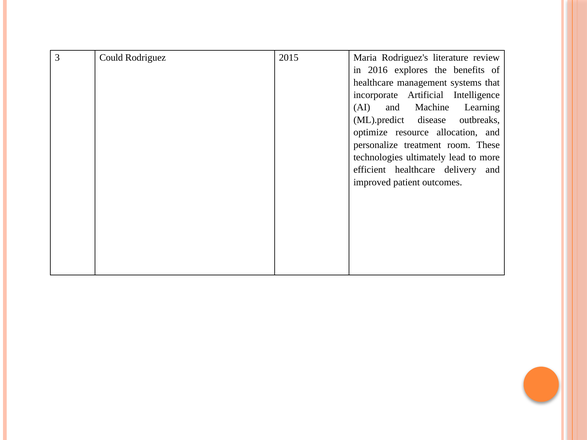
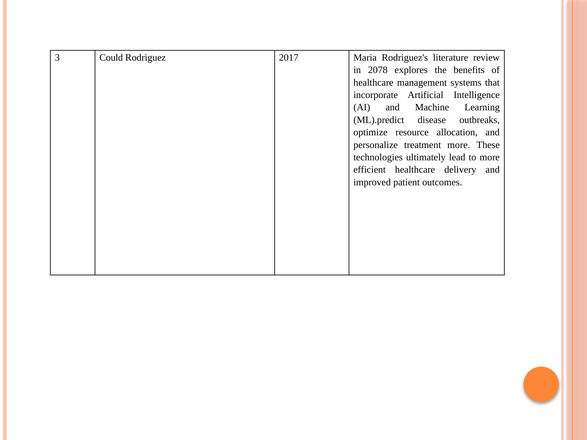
2015: 2015 -> 2017 (289, 58)
2016: 2016 -> 2078 (378, 70)
treatment room: room -> more (459, 145)
